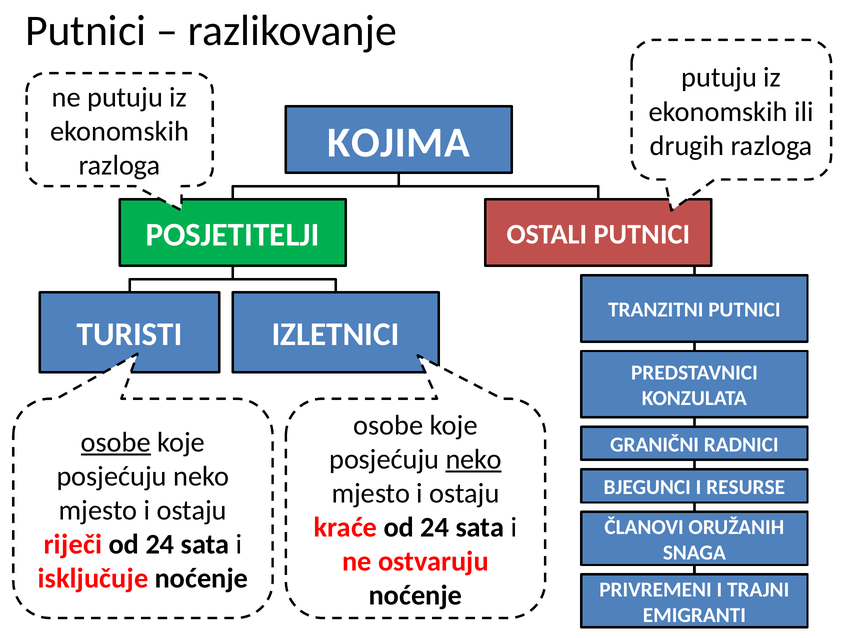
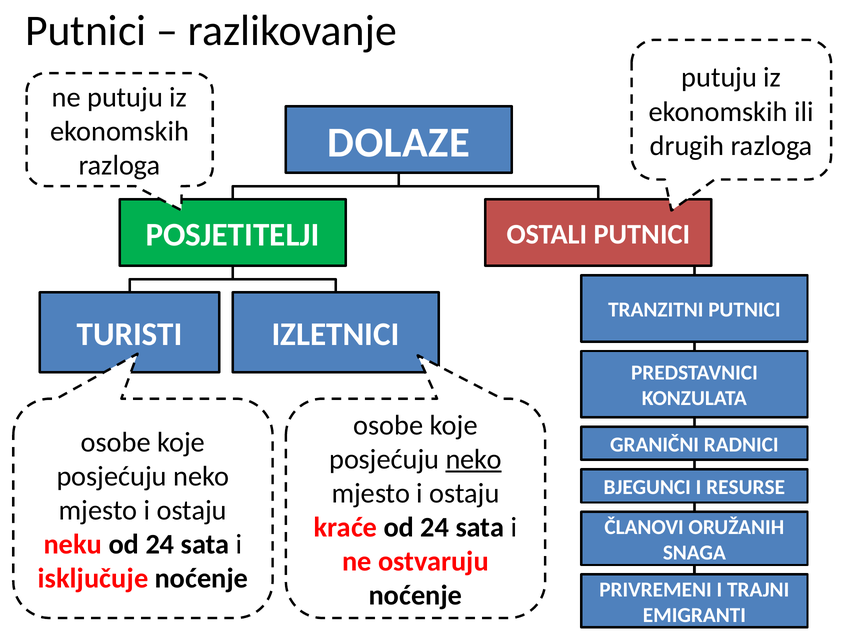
KOJIMA: KOJIMA -> DOLAZE (399, 143)
osobe underline: present -> none (116, 442)
riječi: riječi -> neku (73, 545)
